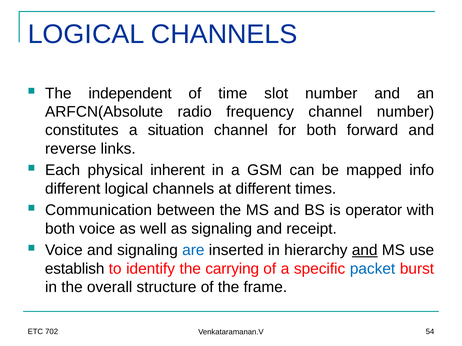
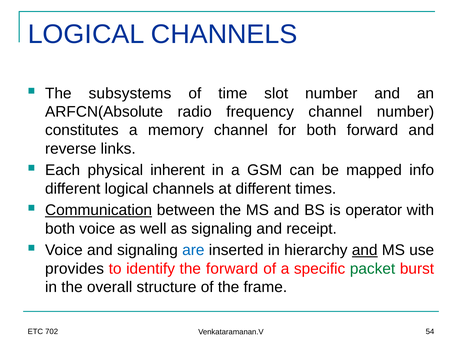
independent: independent -> subsystems (130, 93)
situation: situation -> memory (176, 130)
Communication underline: none -> present (99, 211)
establish: establish -> provides (75, 269)
the carrying: carrying -> forward (232, 269)
packet colour: blue -> green (373, 269)
